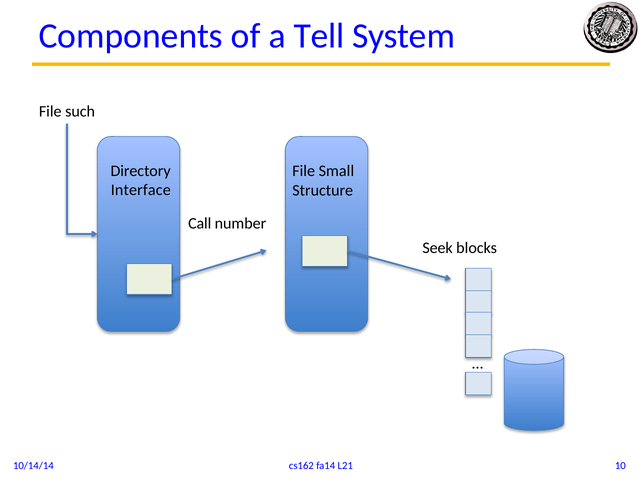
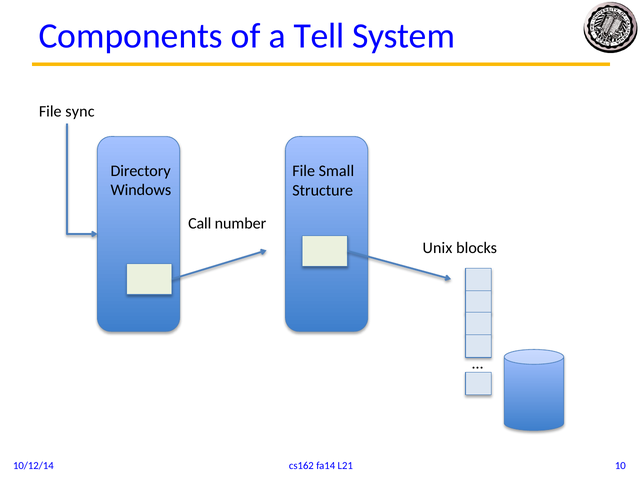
such: such -> sync (80, 112)
Interface: Interface -> Windows (141, 190)
Seek: Seek -> Unix (437, 248)
10/14/14: 10/14/14 -> 10/12/14 (33, 465)
